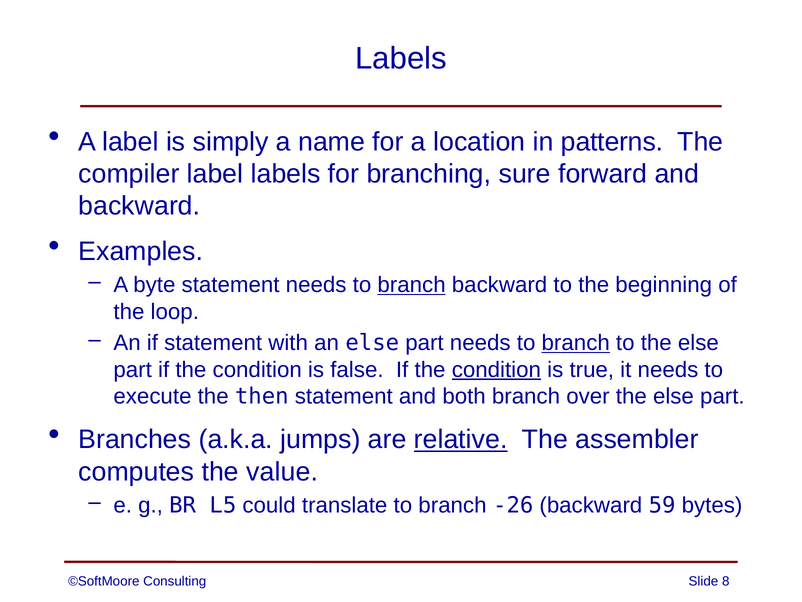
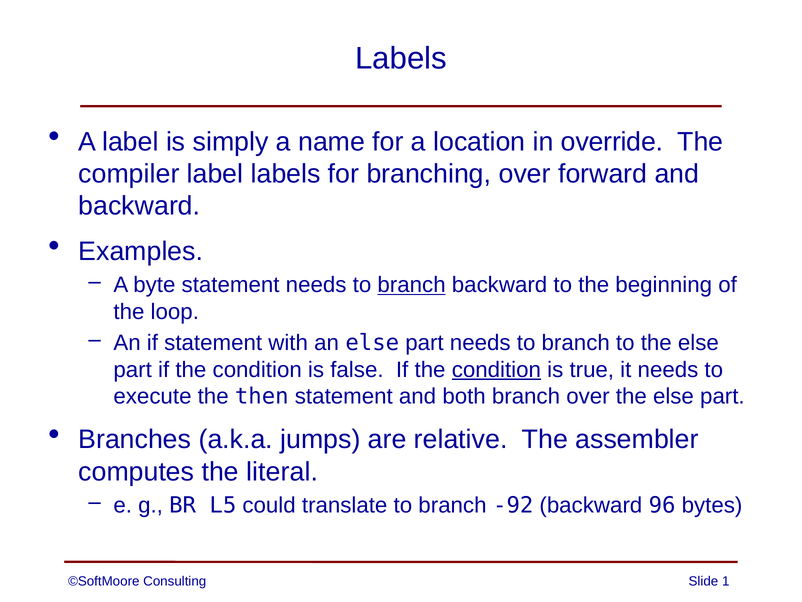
patterns: patterns -> override (612, 142)
branching sure: sure -> over (525, 174)
branch underline: present -> none (576, 343)
relative underline: present -> none (461, 439)
value: value -> literal (282, 471)
-26: -26 -> -92 (513, 505)
59: 59 -> 96 (662, 505)
8: 8 -> 1 (726, 581)
